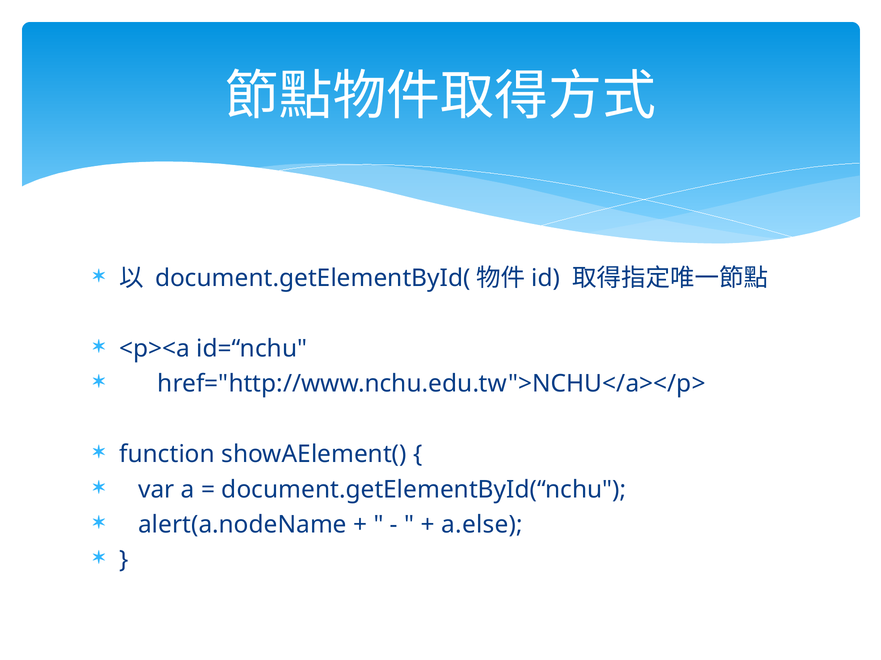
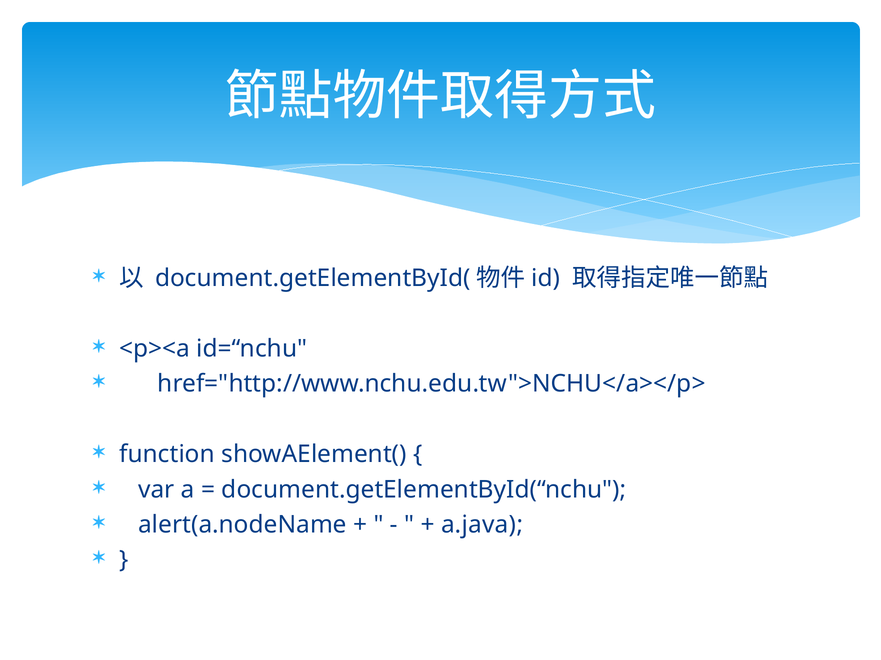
a.else: a.else -> a.java (482, 525)
